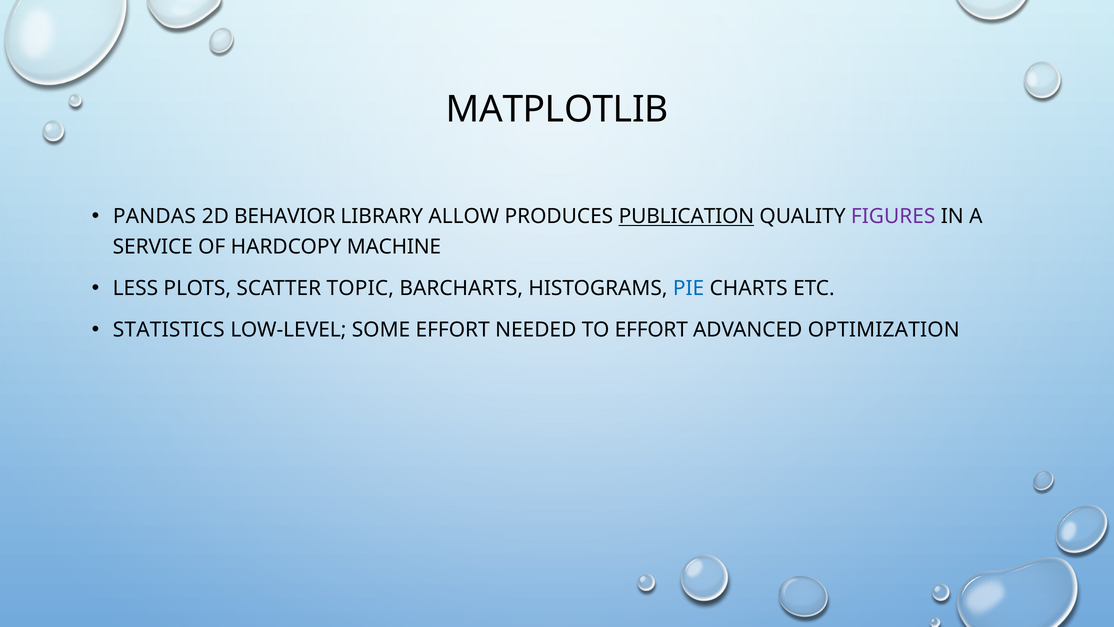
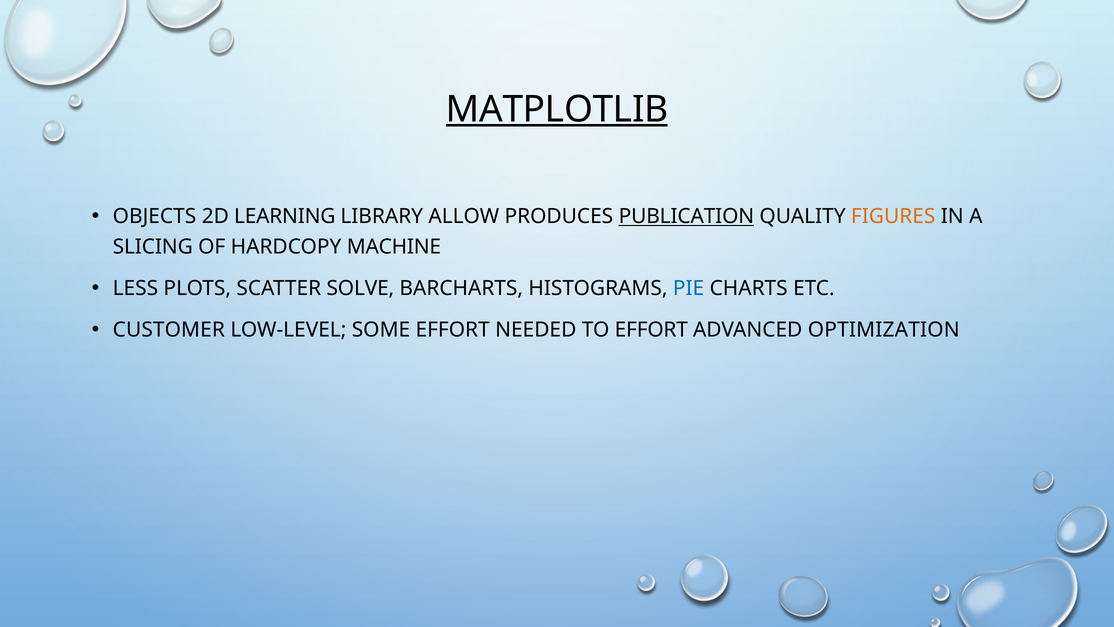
MATPLOTLIB underline: none -> present (557, 109)
PANDAS: PANDAS -> OBJECTS (155, 216)
BEHAVIOR: BEHAVIOR -> LEARNING (285, 216)
FIGURES colour: purple -> orange (893, 216)
SERVICE: SERVICE -> SLICING (153, 247)
TOPIC: TOPIC -> SOLVE (360, 288)
STATISTICS: STATISTICS -> CUSTOMER (169, 330)
